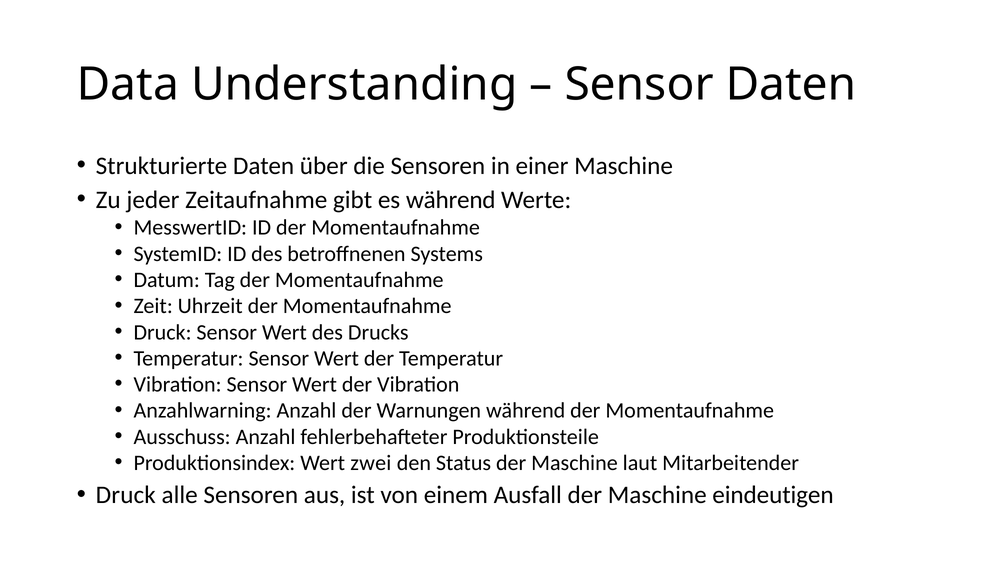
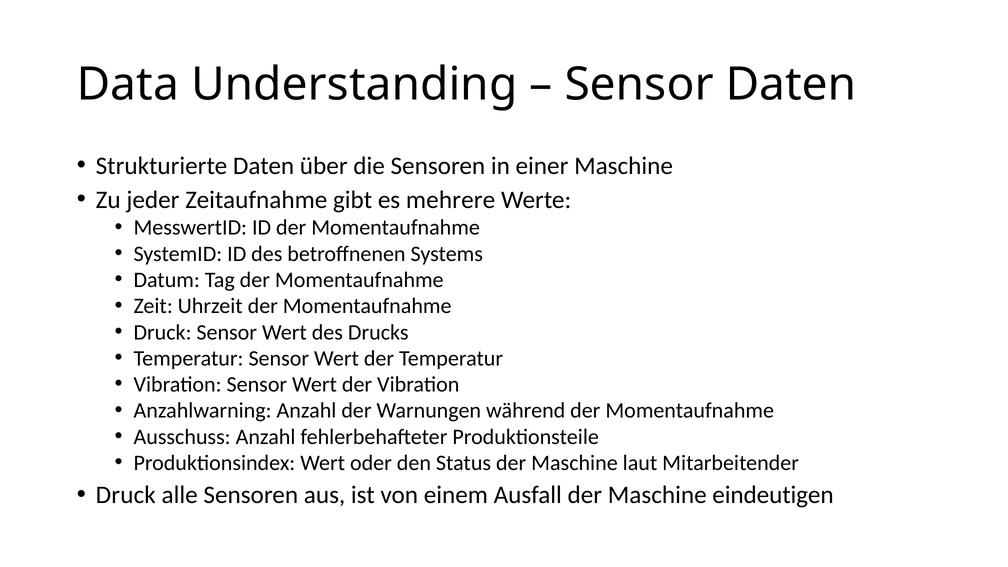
es während: während -> mehrere (451, 200)
zwei: zwei -> oder (371, 463)
